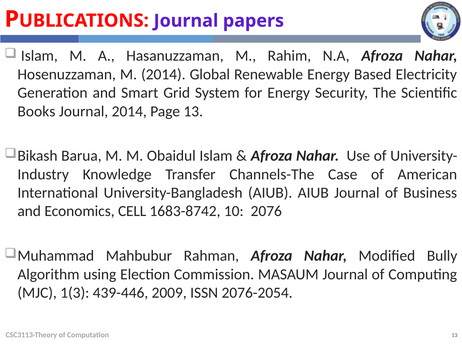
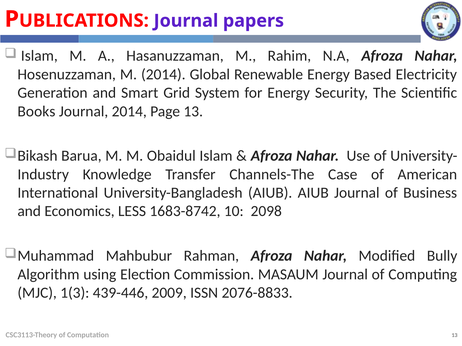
CELL: CELL -> LESS (132, 212)
2076: 2076 -> 2098 (266, 212)
2076-2054: 2076-2054 -> 2076-8833 (257, 293)
